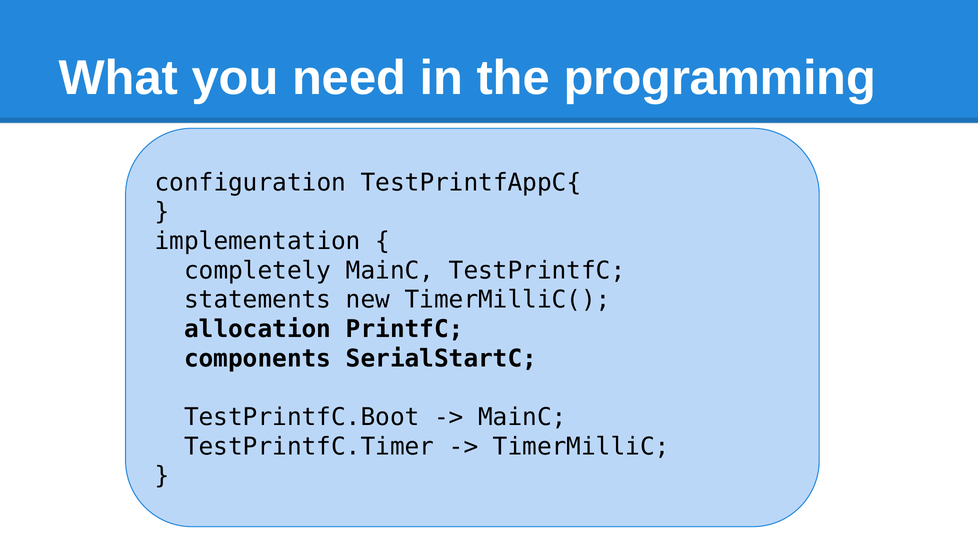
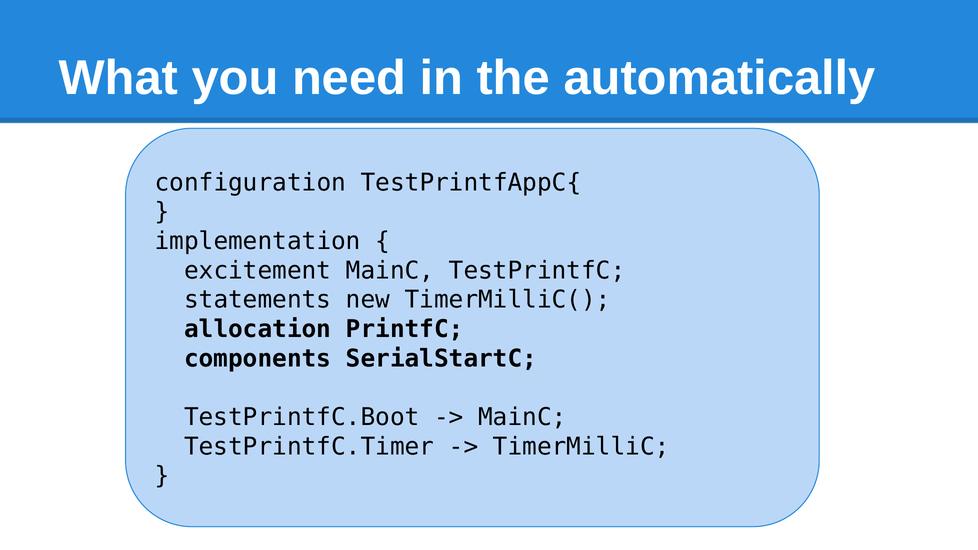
programming: programming -> automatically (720, 78)
completely: completely -> excitement (258, 271)
